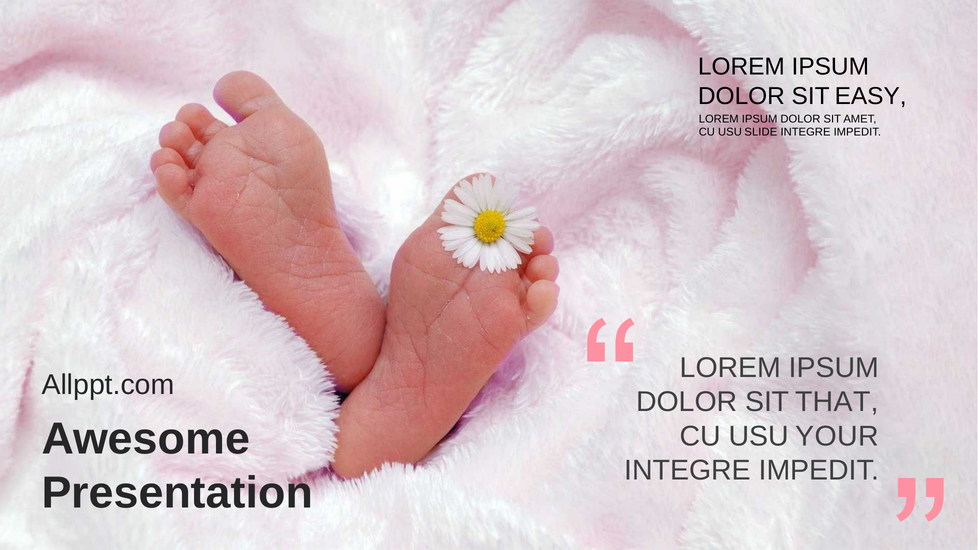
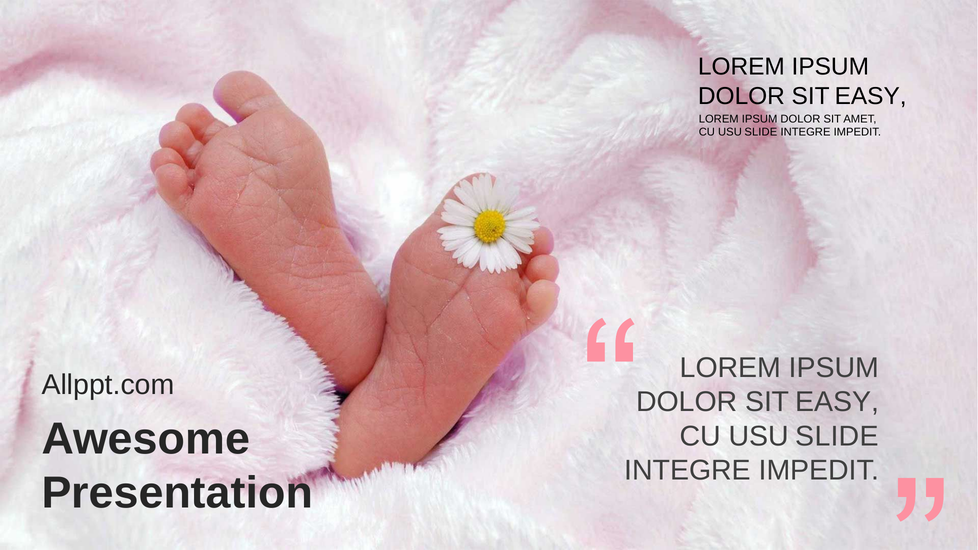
THAT: THAT -> EASY (837, 402)
YOUR: YOUR -> SLIDE (837, 436)
